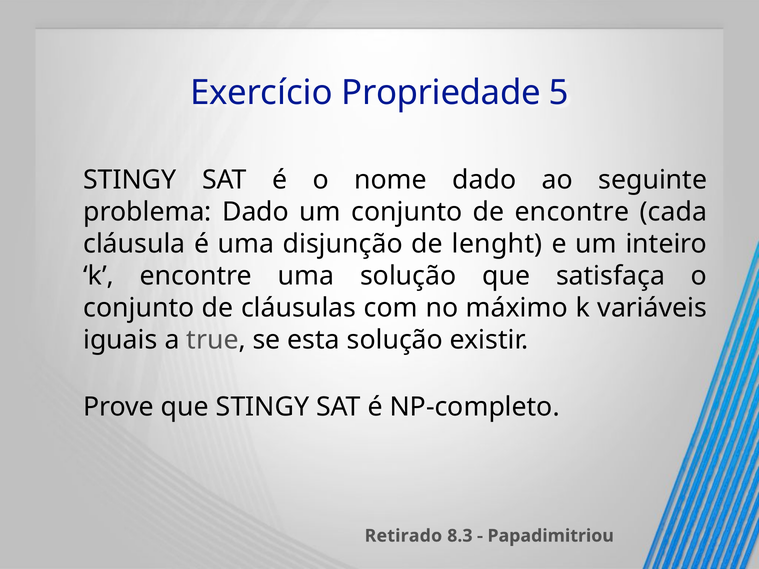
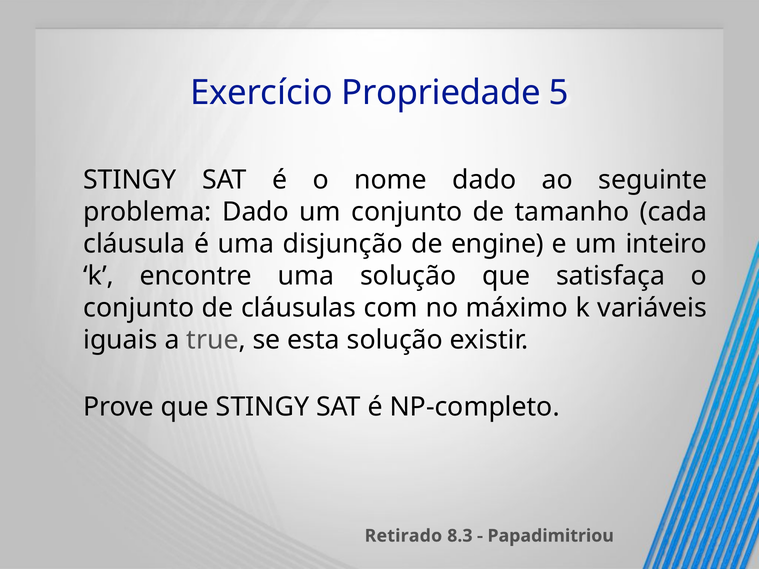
de encontre: encontre -> tamanho (572, 212)
lenght: lenght -> engine (497, 244)
